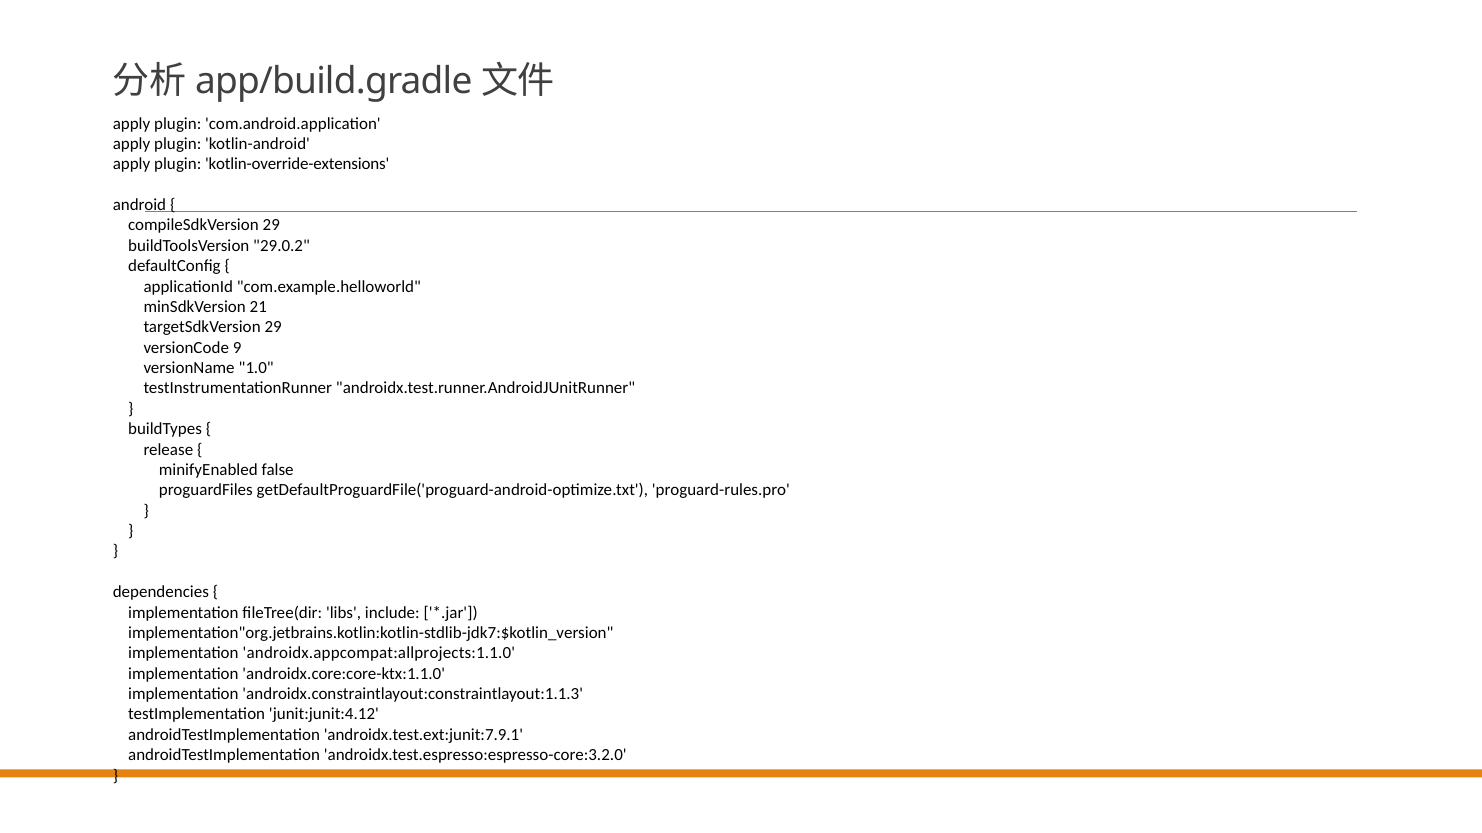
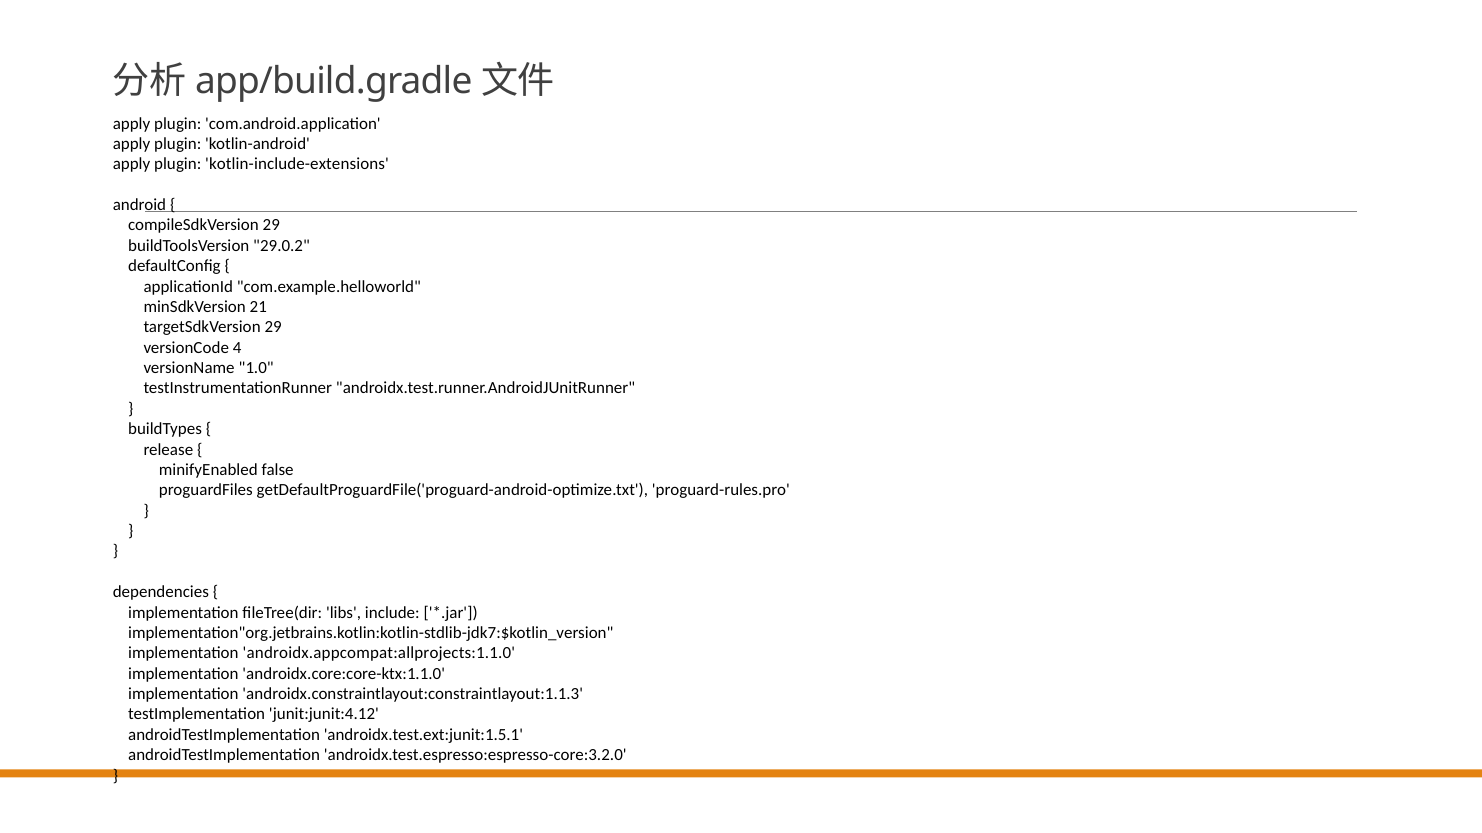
kotlin-override-extensions: kotlin-override-extensions -> kotlin-include-extensions (297, 164)
9: 9 -> 4 (237, 348)
androidx.test.ext:junit:7.9.1: androidx.test.ext:junit:7.9.1 -> androidx.test.ext:junit:1.5.1 (423, 735)
